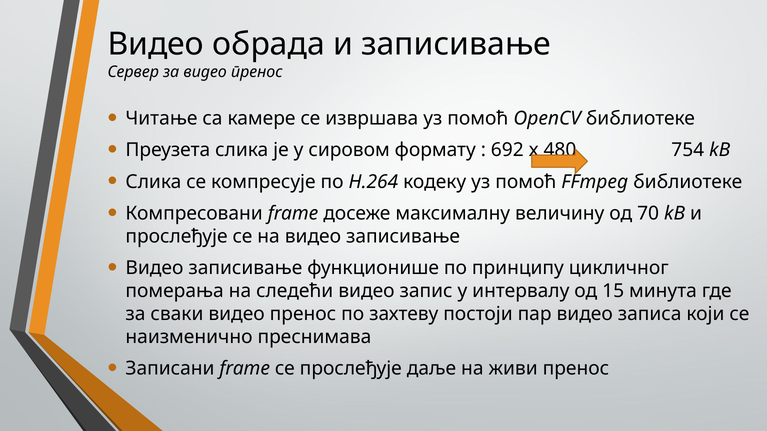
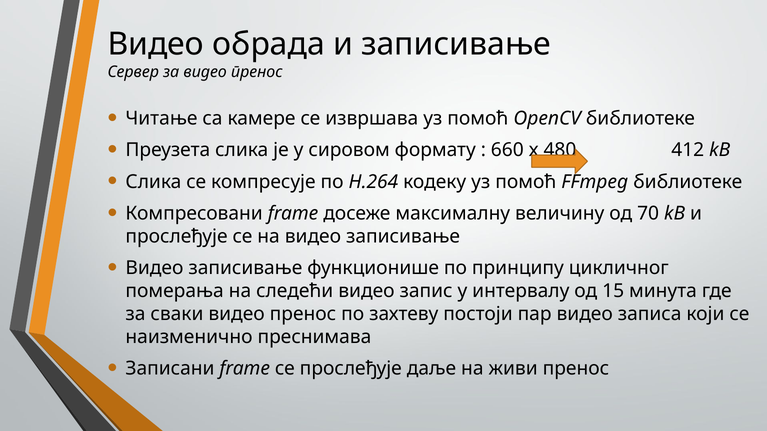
692: 692 -> 660 (507, 150)
754: 754 -> 412 (688, 150)
